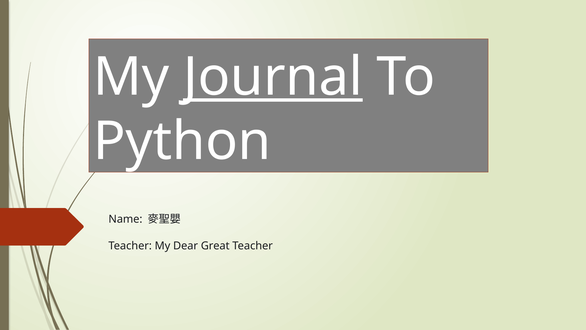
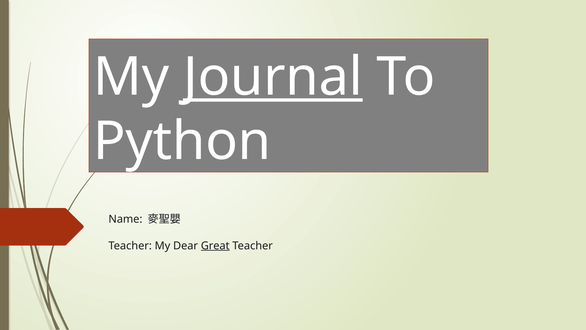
Great underline: none -> present (215, 245)
